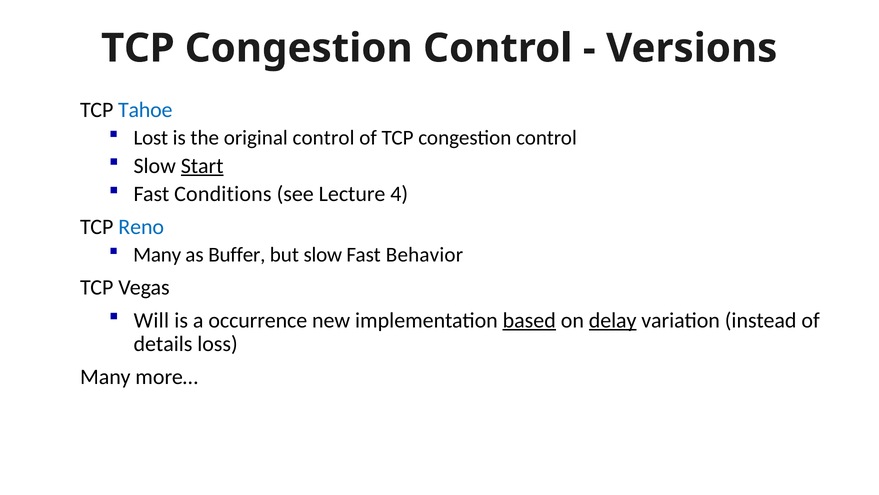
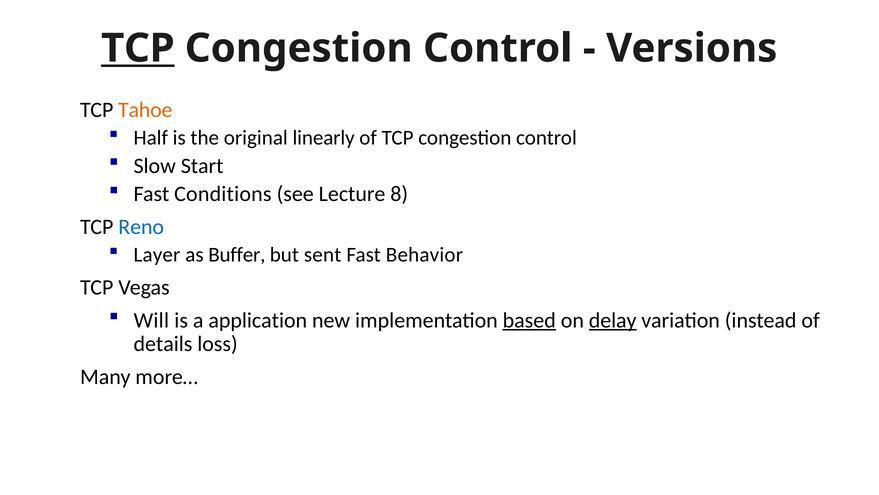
TCP underline: none -> present (138, 48)
Tahoe colour: blue -> orange (145, 110)
Lost: Lost -> Half (151, 138)
original control: control -> linearly (324, 138)
Start underline: present -> none (202, 166)
4: 4 -> 8 (399, 194)
Many: Many -> Layer (157, 255)
but slow: slow -> sent (323, 255)
occurrence: occurrence -> application (258, 320)
